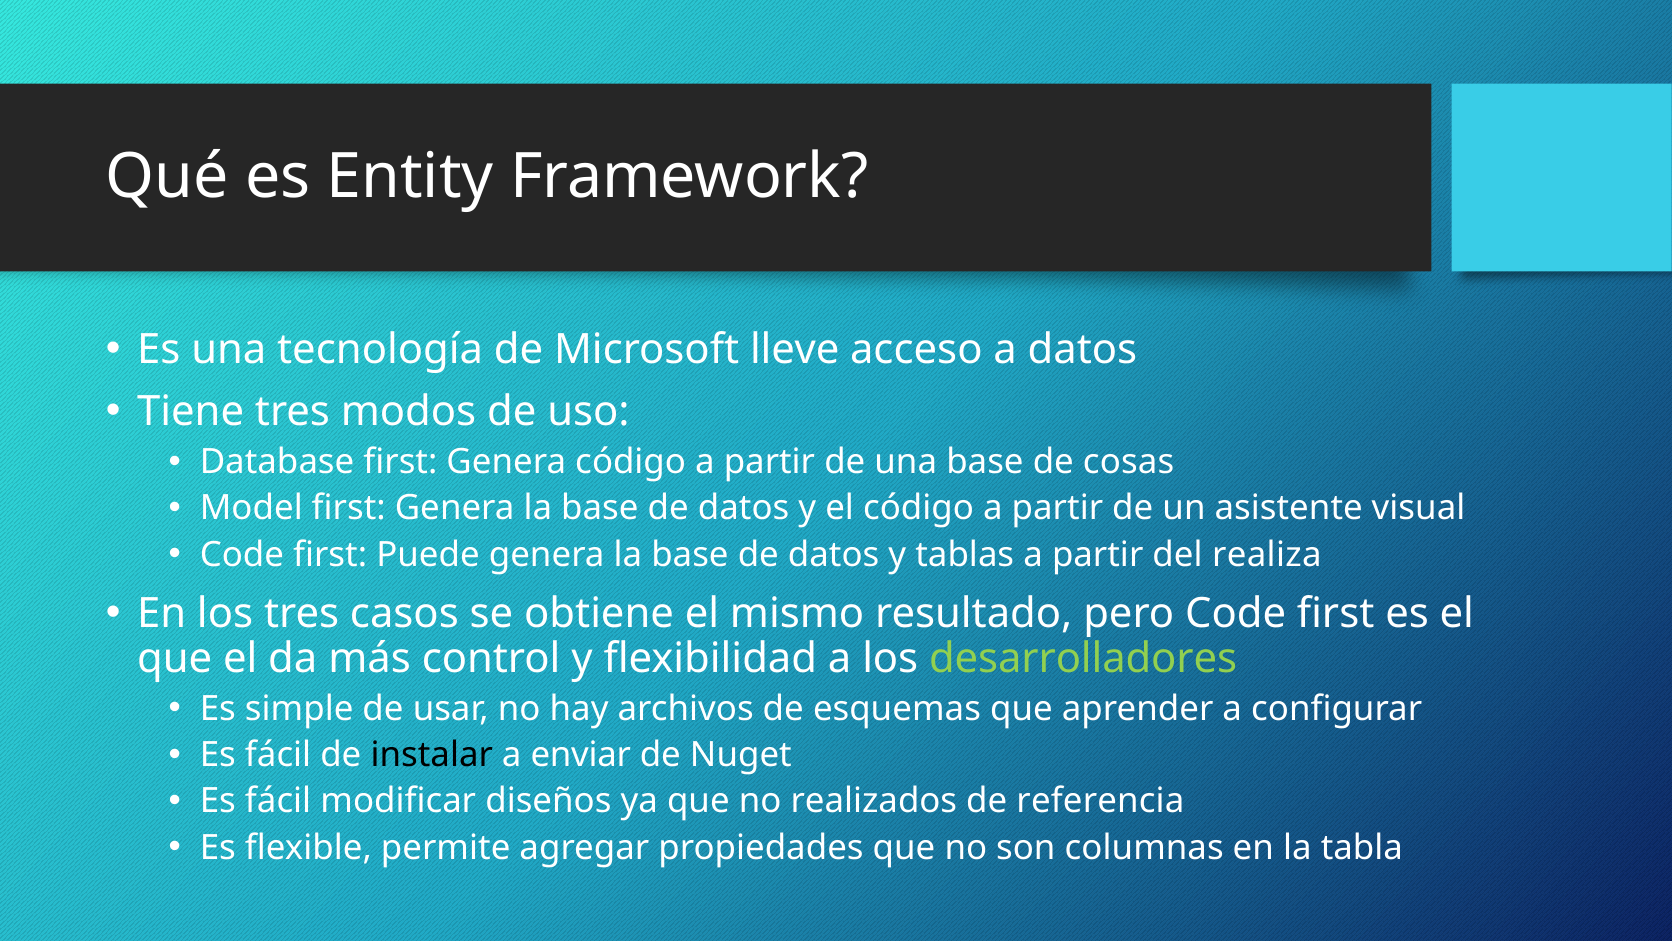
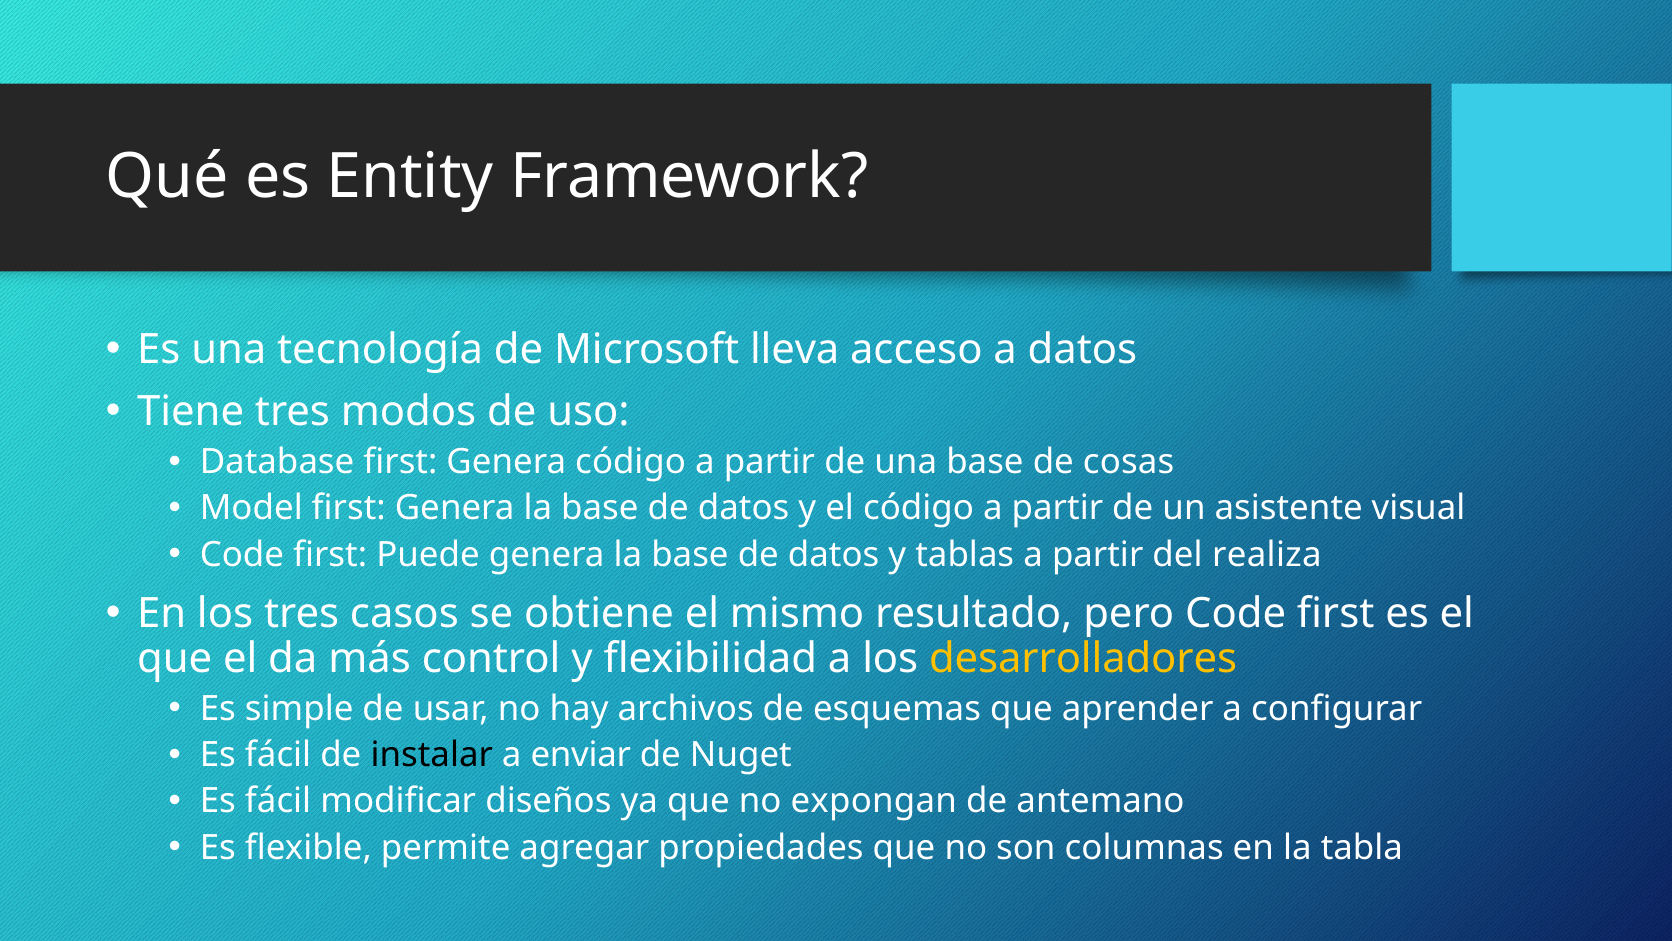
lleve: lleve -> lleva (795, 349)
desarrolladores colour: light green -> yellow (1083, 658)
realizados: realizados -> expongan (874, 801)
referencia: referencia -> antemano (1101, 801)
